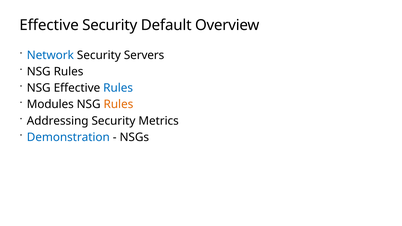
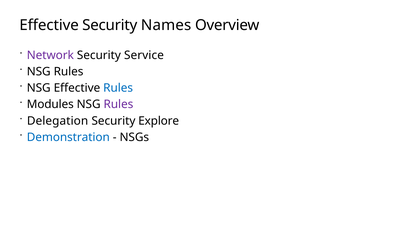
Default: Default -> Names (166, 25)
Network colour: blue -> purple (50, 55)
Servers: Servers -> Service (144, 55)
Rules colour: orange -> purple (118, 104)
Addressing: Addressing -> Delegation (58, 121)
Metrics: Metrics -> Explore (159, 121)
